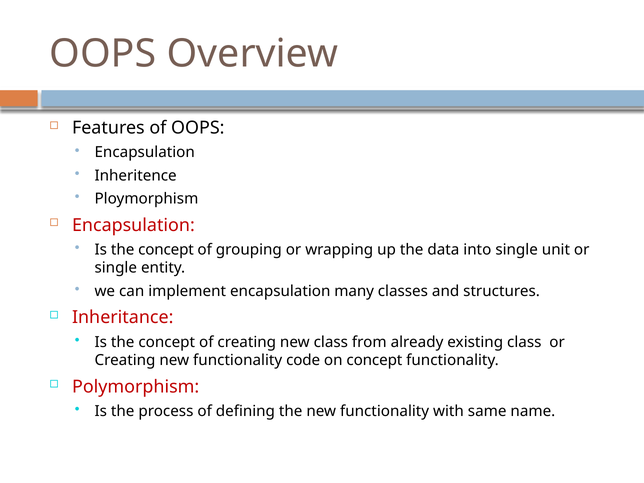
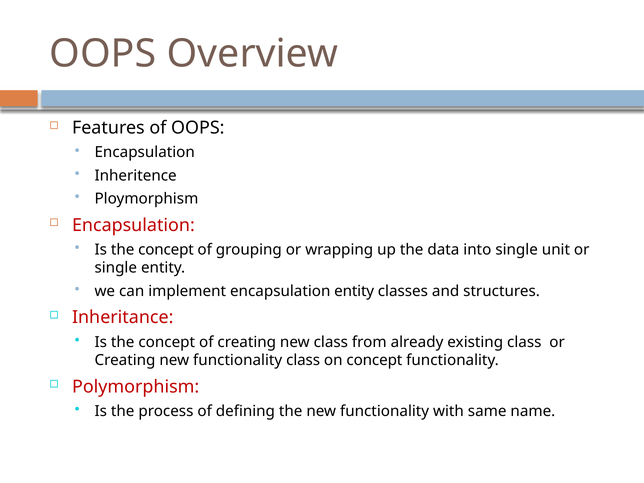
encapsulation many: many -> entity (354, 291)
functionality code: code -> class (303, 360)
